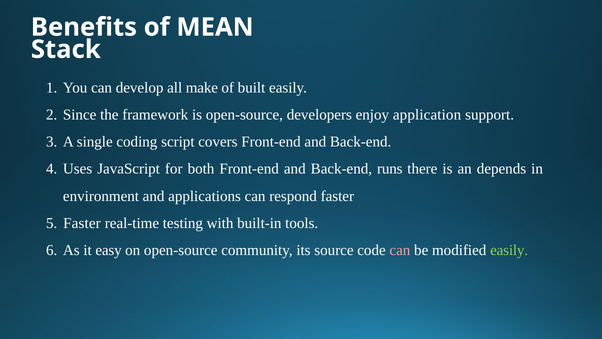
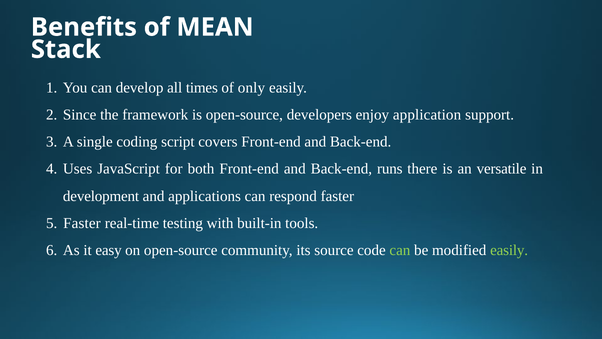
make: make -> times (202, 88)
built: built -> only (251, 88)
depends: depends -> versatile (502, 169)
environment: environment -> development (101, 196)
can colour: pink -> light green (400, 250)
